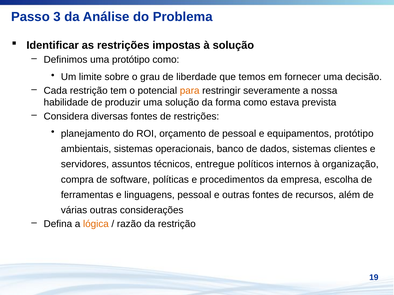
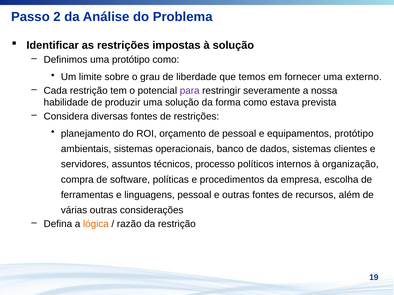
3: 3 -> 2 (57, 17)
decisão: decisão -> externo (364, 77)
para colour: orange -> purple (190, 91)
entregue: entregue -> processo (215, 164)
